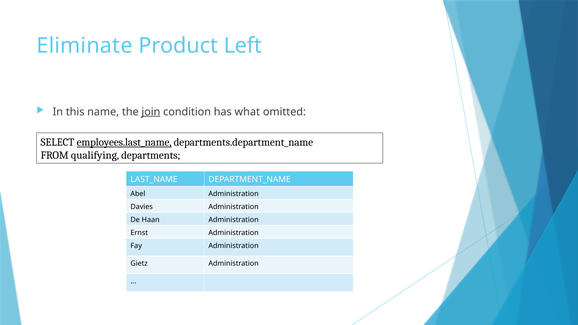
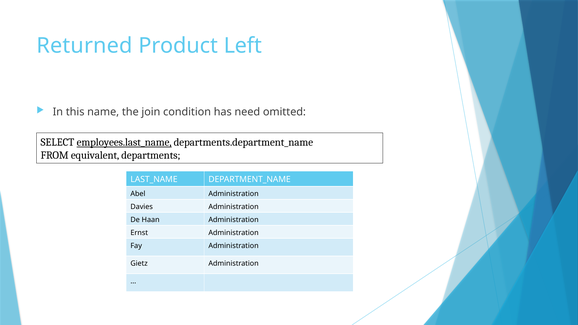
Eliminate: Eliminate -> Returned (84, 46)
join underline: present -> none (151, 112)
what: what -> need (247, 112)
qualifying: qualifying -> equivalent (95, 155)
